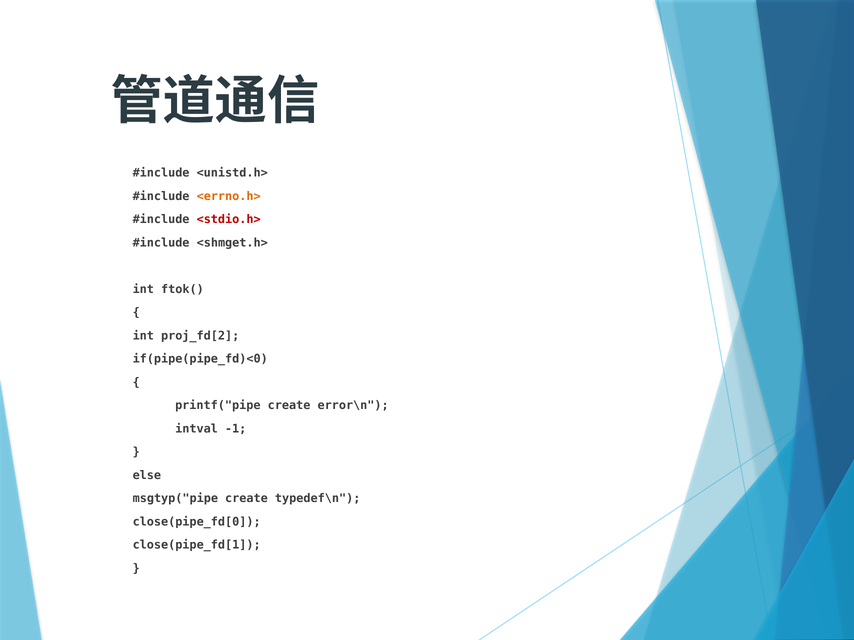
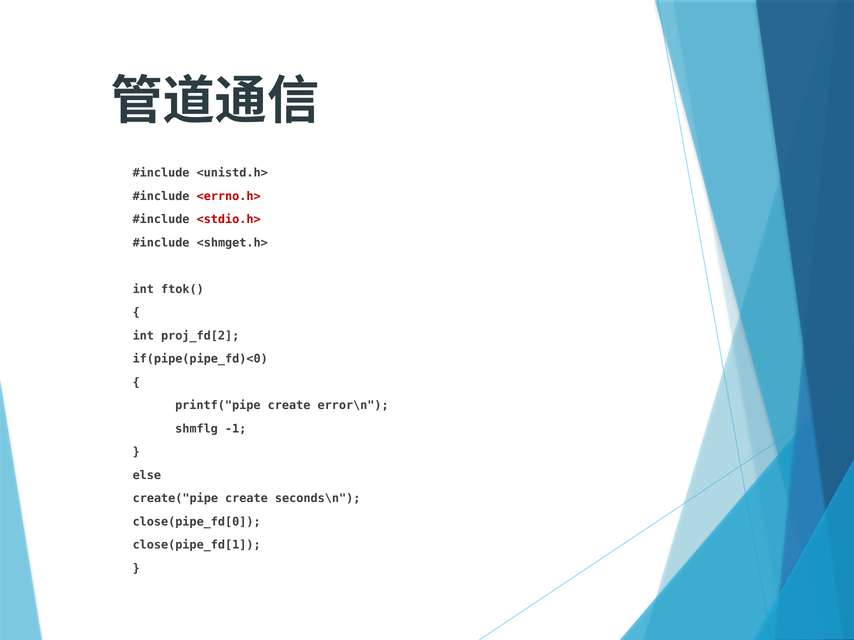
<errno.h> colour: orange -> red (229, 196)
intval: intval -> shmflg (197, 429)
msgtyp("pipe: msgtyp("pipe -> create("pipe (175, 499)
typedef\n: typedef\n -> seconds\n (318, 499)
